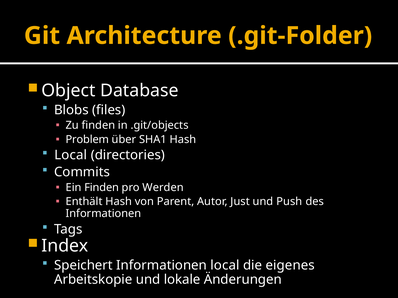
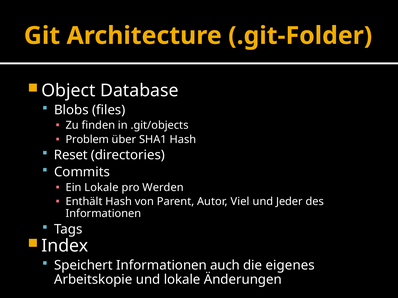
Local: Local -> Reset (71, 155)
Ein Finden: Finden -> Lokale (102, 188)
Just: Just -> Viel (240, 202)
Push: Push -> Jeder (289, 202)
Informationen local: local -> auch (225, 266)
